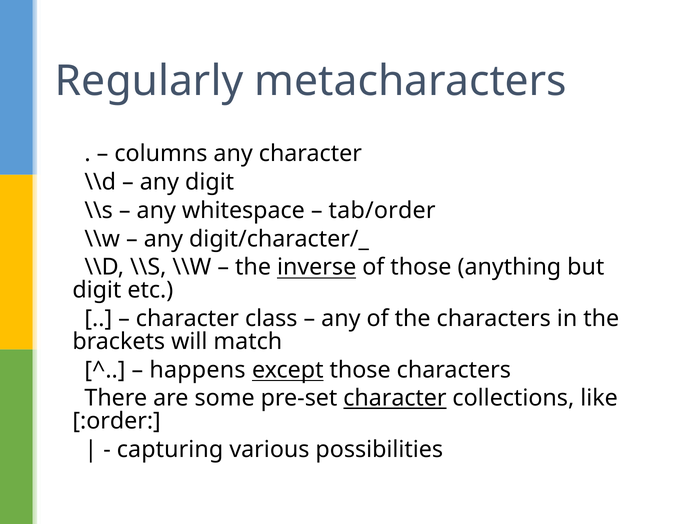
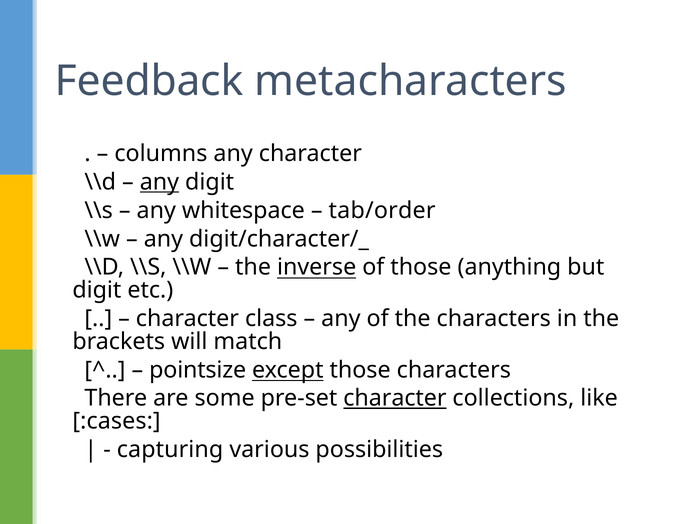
Regularly: Regularly -> Feedback (149, 81)
any underline: none -> present (159, 182)
happens: happens -> pointsize (198, 370)
:order: :order -> :cases (117, 421)
